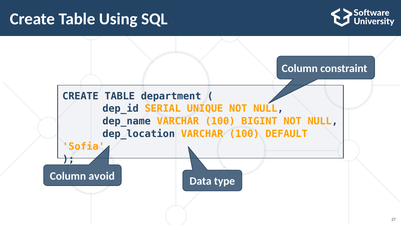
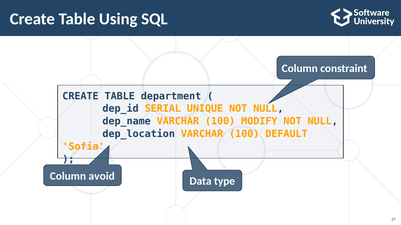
BIGINT: BIGINT -> MODIFY (259, 122)
